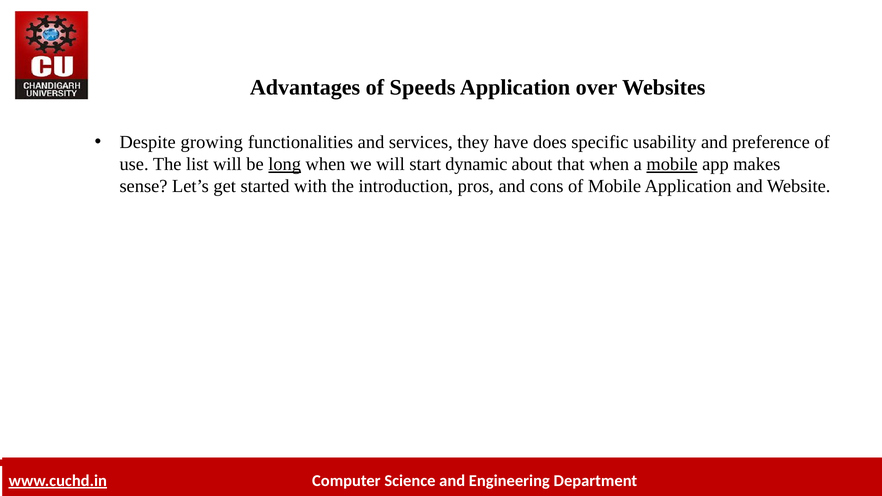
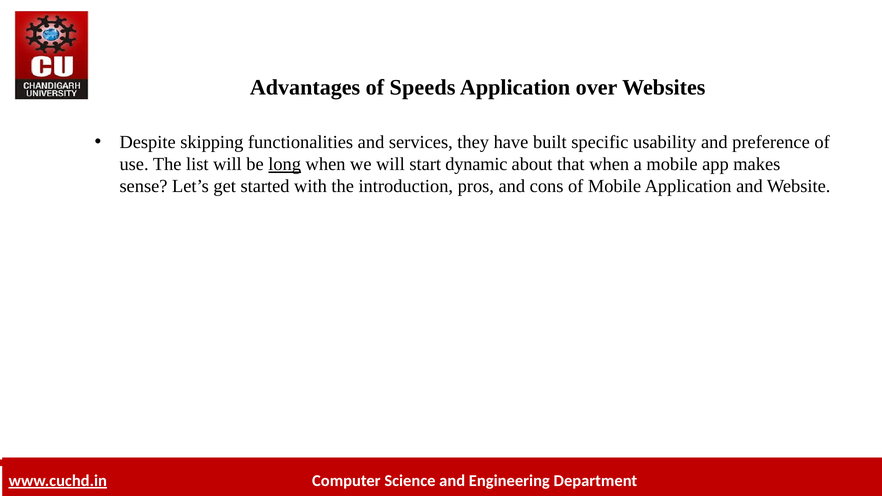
growing: growing -> skipping (212, 142)
does: does -> built (550, 142)
mobile underline: present -> none (672, 164)
